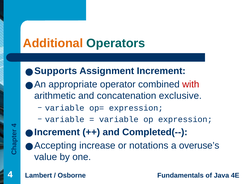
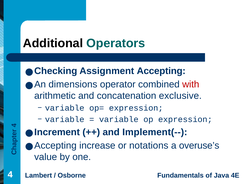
Additional colour: orange -> black (53, 43)
Supports: Supports -> Checking (56, 71)
Assignment Increment: Increment -> Accepting (161, 71)
appropriate: appropriate -> dimensions (73, 85)
Completed(--: Completed(-- -> Implement(-- (155, 132)
